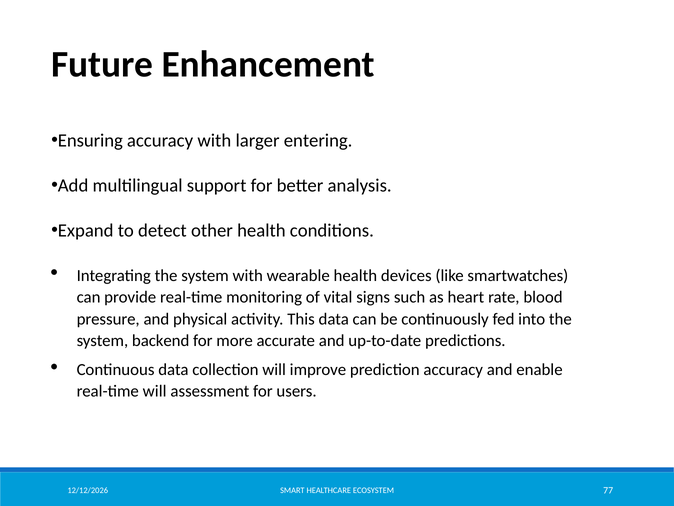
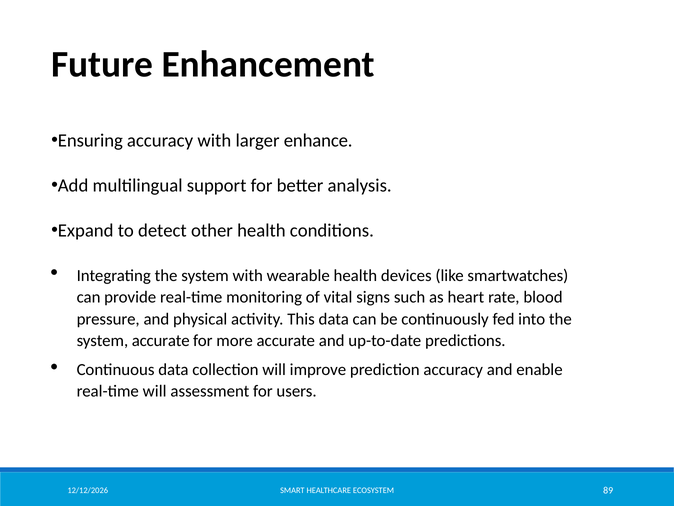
entering: entering -> enhance (318, 140)
system backend: backend -> accurate (161, 340)
77: 77 -> 89 (608, 490)
